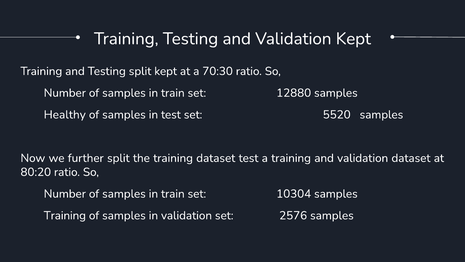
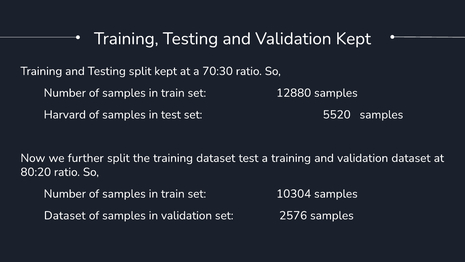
Healthy: Healthy -> Harvard (65, 114)
Training: Training -> Dataset (65, 215)
